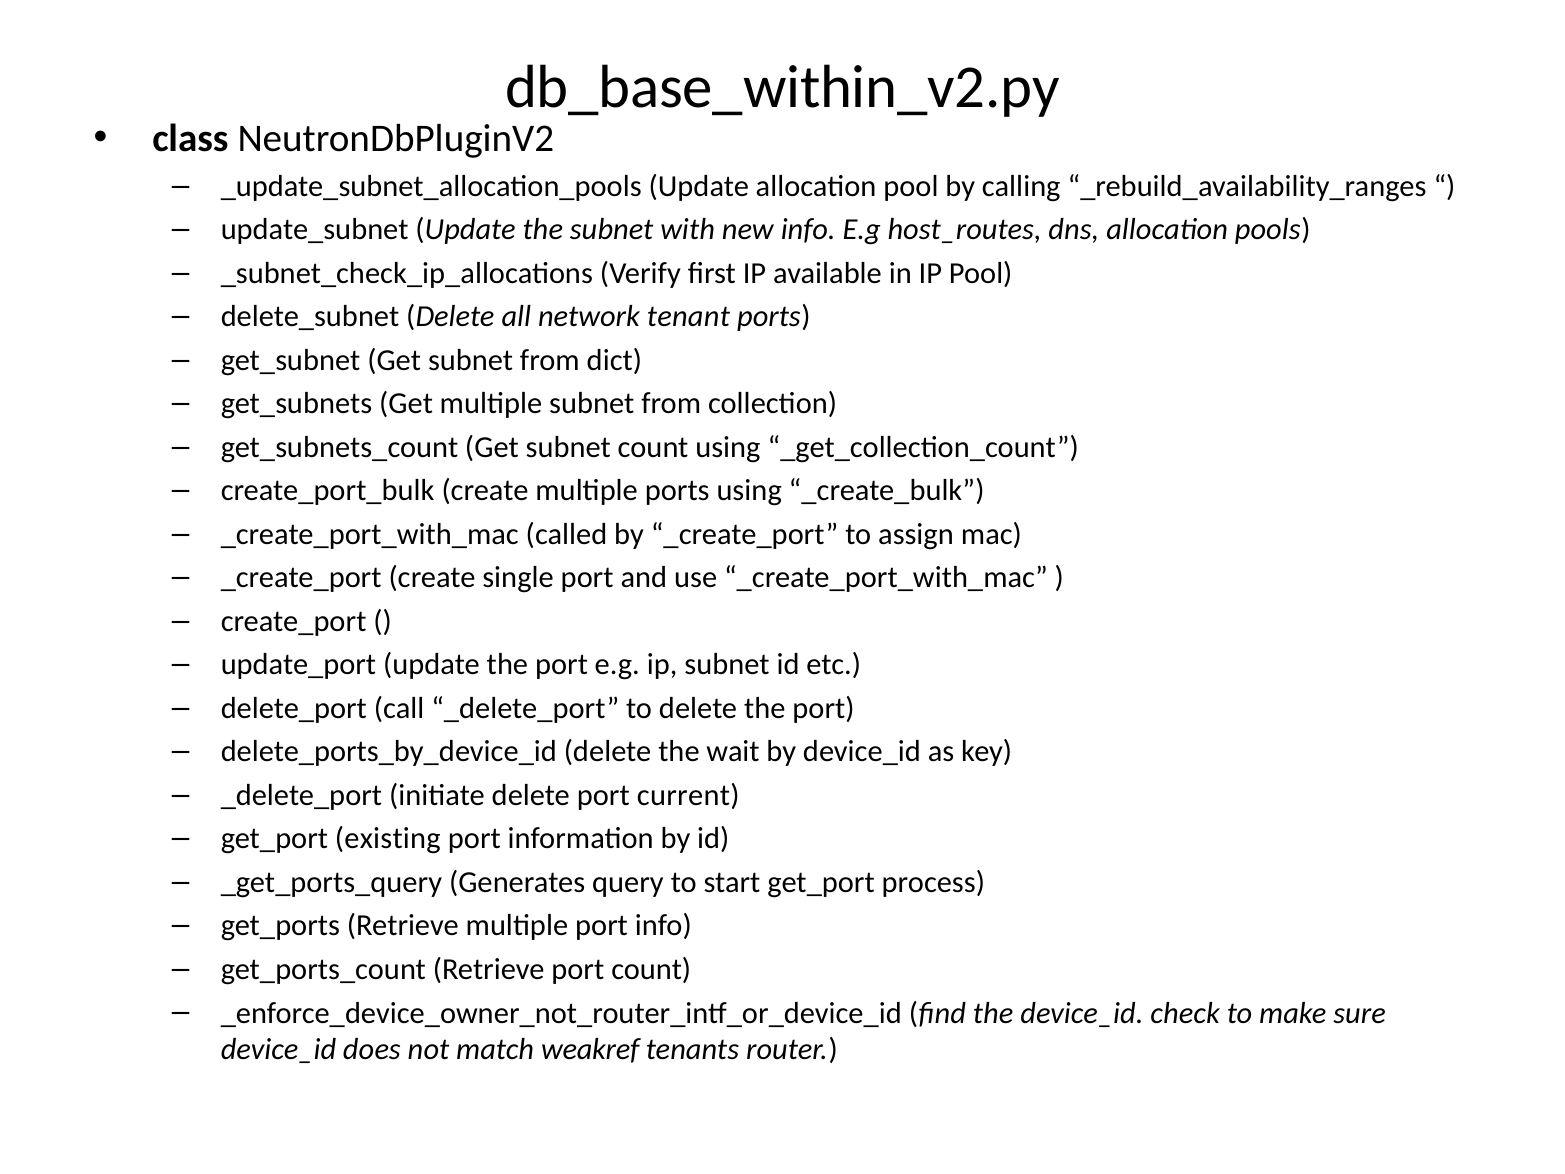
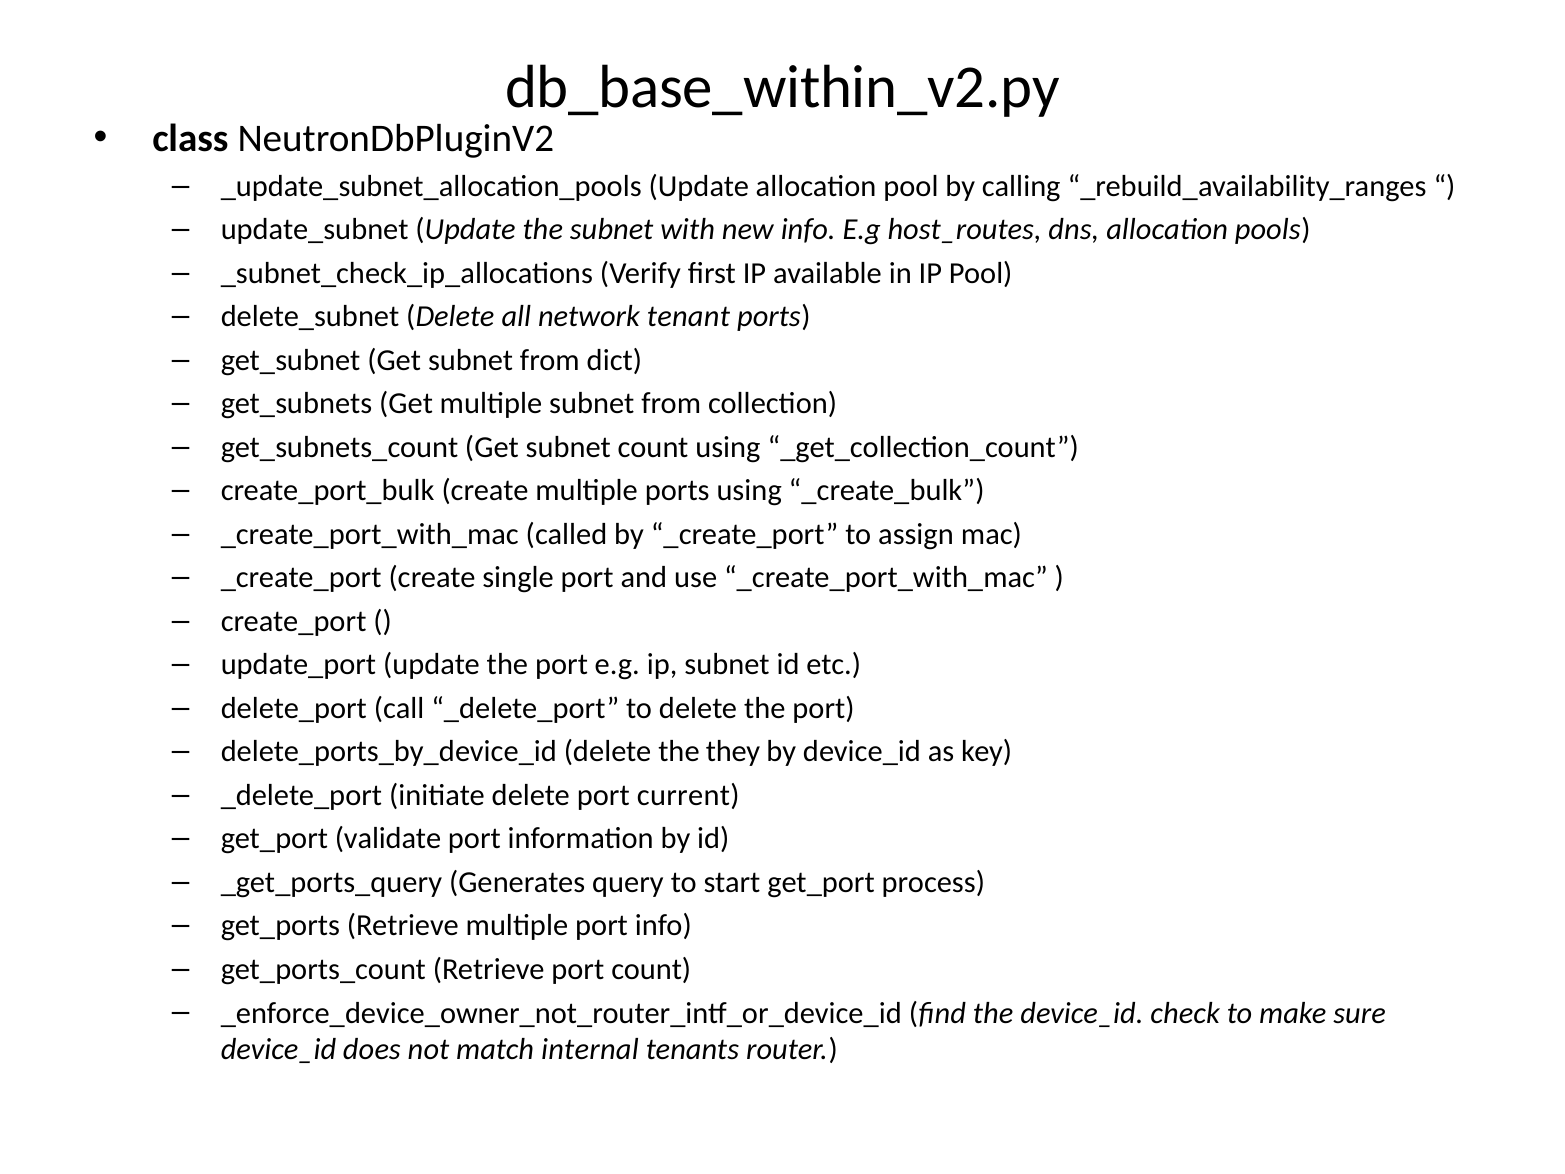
wait: wait -> they (733, 752)
existing: existing -> validate (388, 839)
weakref: weakref -> internal (590, 1049)
